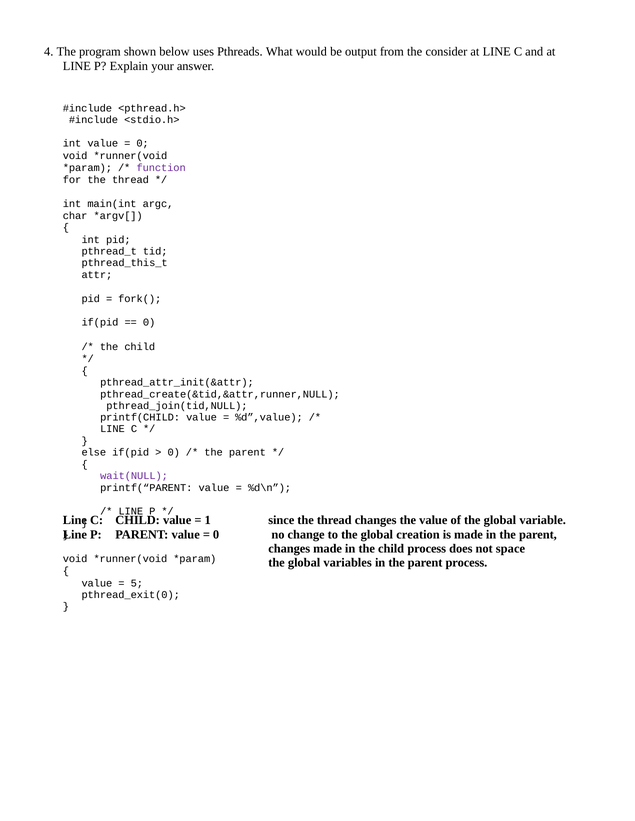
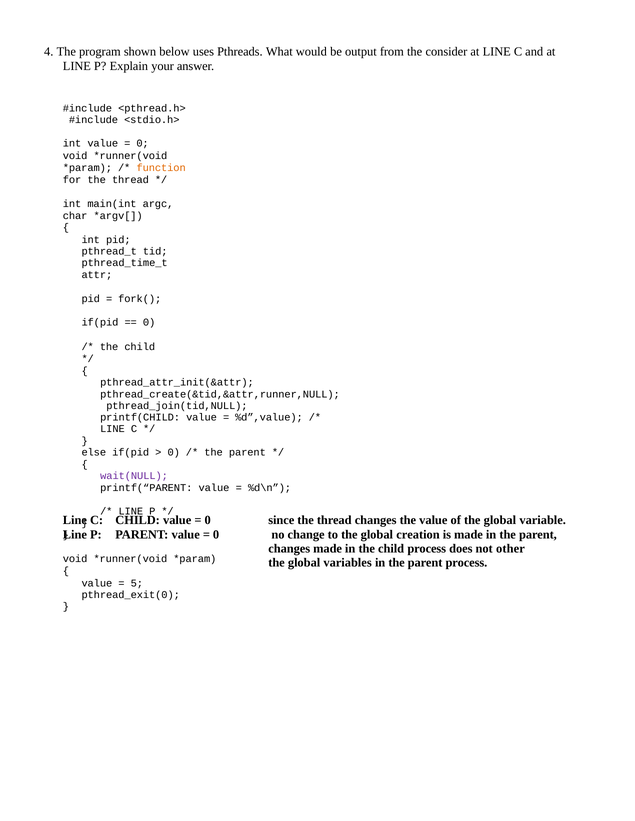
function colour: purple -> orange (161, 168)
pthread_this_t: pthread_this_t -> pthread_time_t (125, 263)
1: 1 -> 0 (208, 521)
space: space -> other (510, 549)
